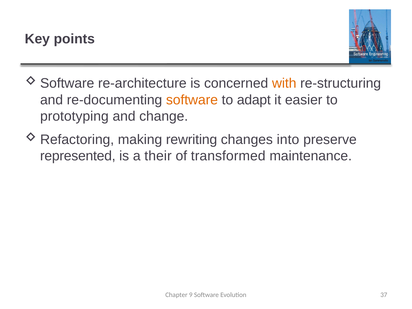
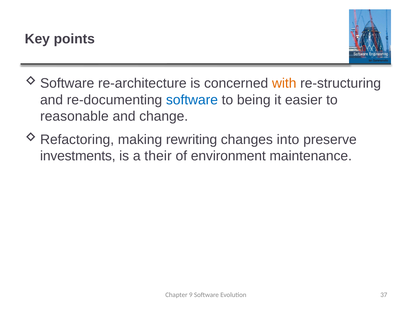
software colour: orange -> blue (192, 100)
adapt: adapt -> being (254, 100)
prototyping: prototyping -> reasonable (74, 116)
represented: represented -> investments (78, 156)
transformed: transformed -> environment (228, 156)
